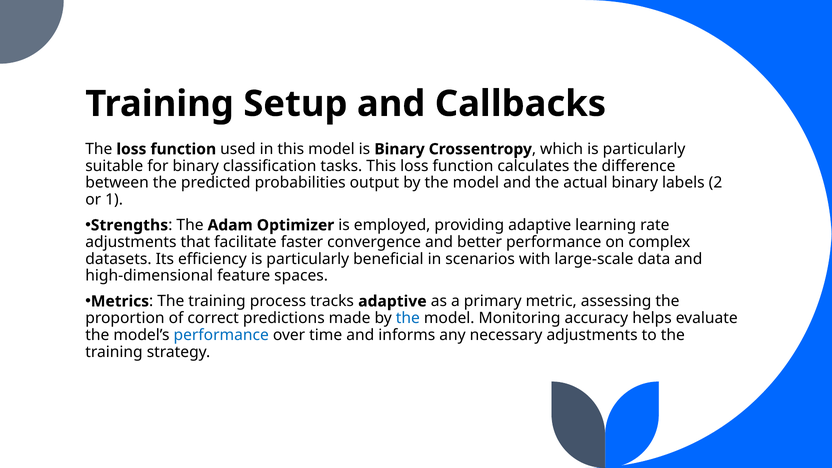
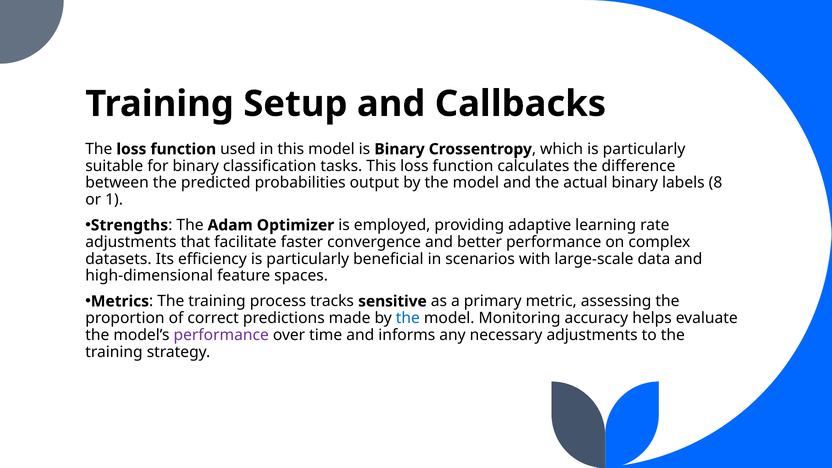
2: 2 -> 8 (716, 183)
tracks adaptive: adaptive -> sensitive (392, 301)
performance colour: blue -> purple (221, 335)
